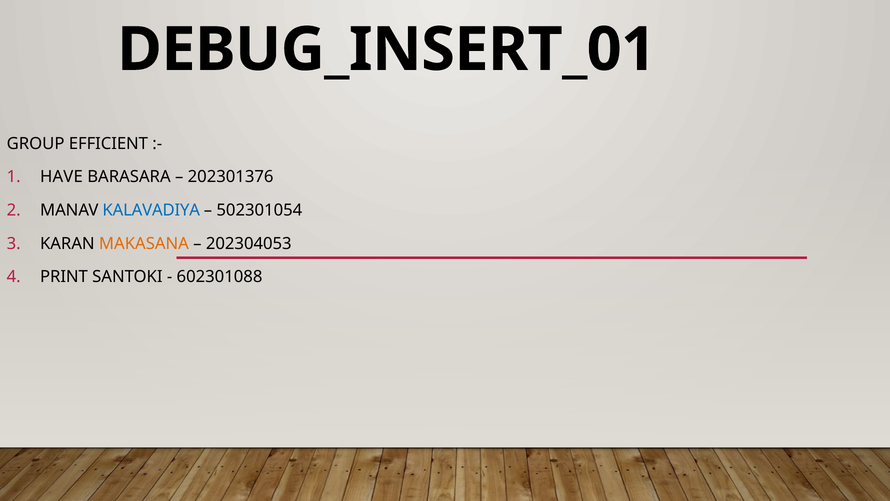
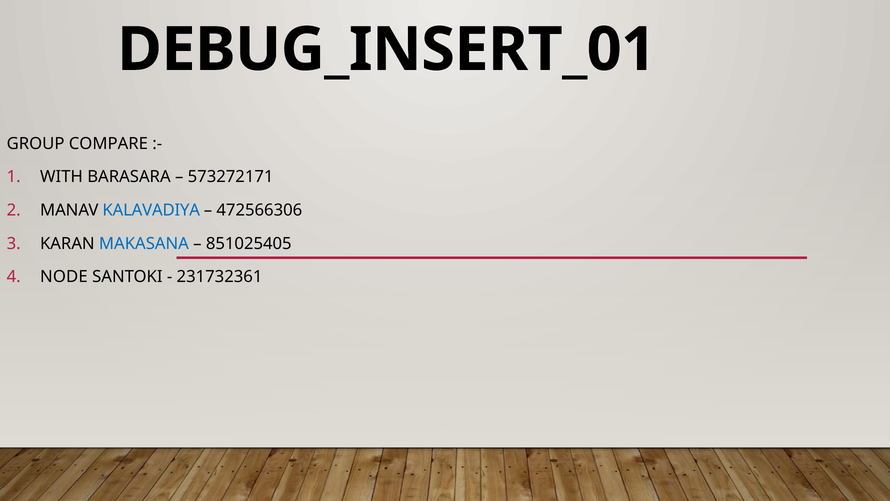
EFFICIENT: EFFICIENT -> COMPARE (108, 143)
HAVE: HAVE -> WITH (61, 177)
202301376: 202301376 -> 573272171 (231, 177)
502301054: 502301054 -> 472566306 (259, 210)
MAKASANA colour: orange -> blue (144, 243)
202304053: 202304053 -> 851025405 (249, 243)
PRINT: PRINT -> NODE (64, 277)
602301088: 602301088 -> 231732361 (220, 277)
